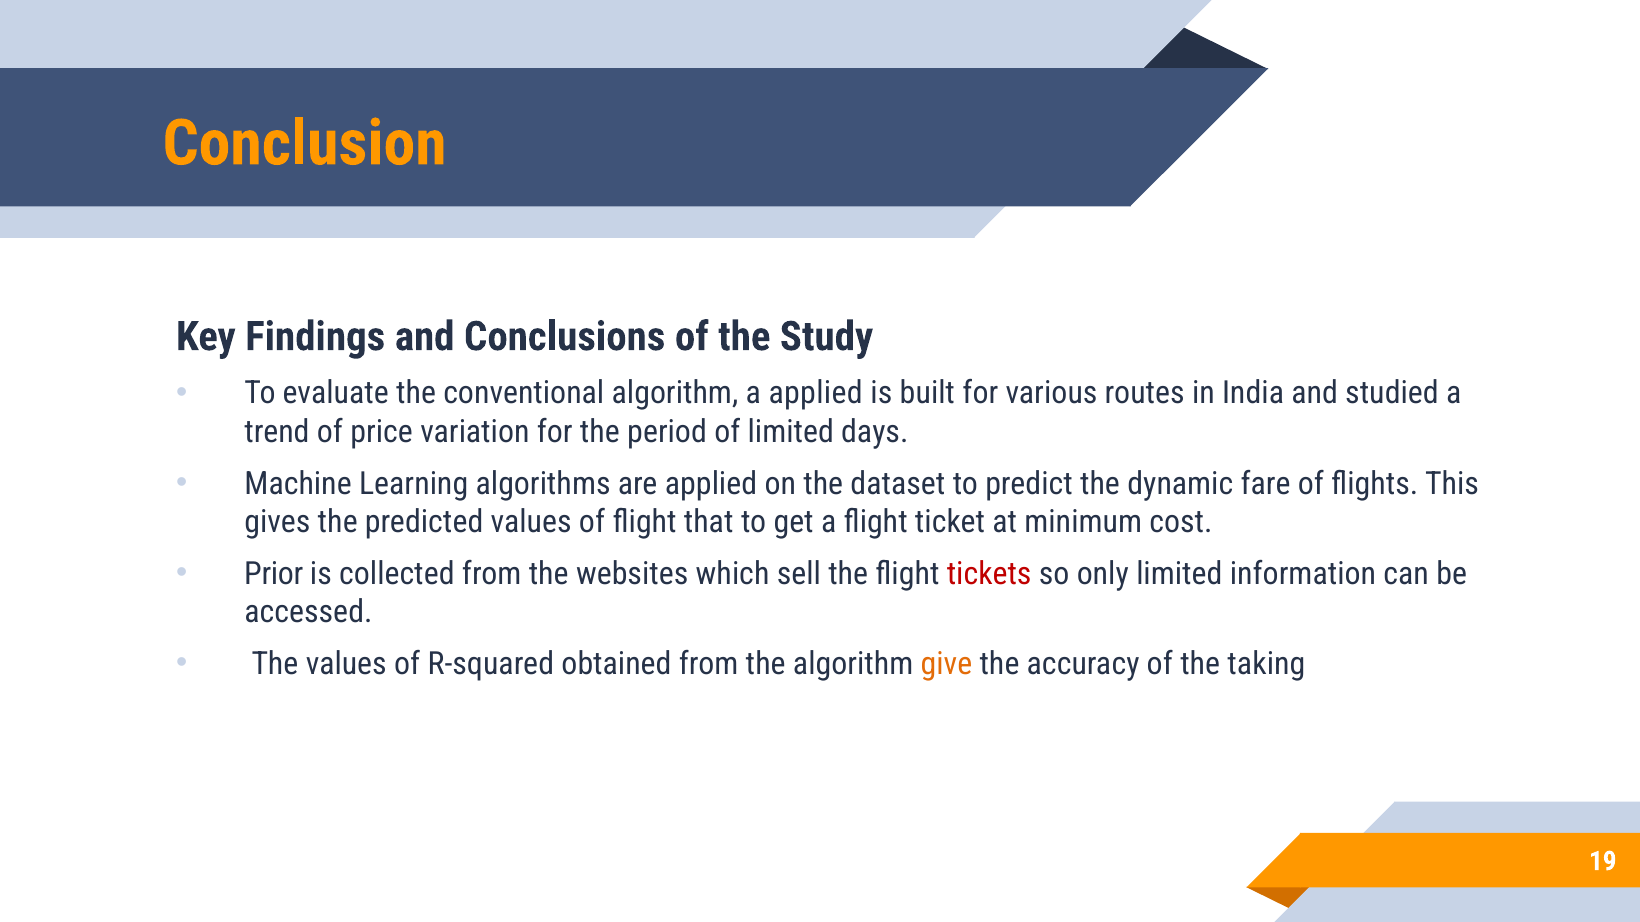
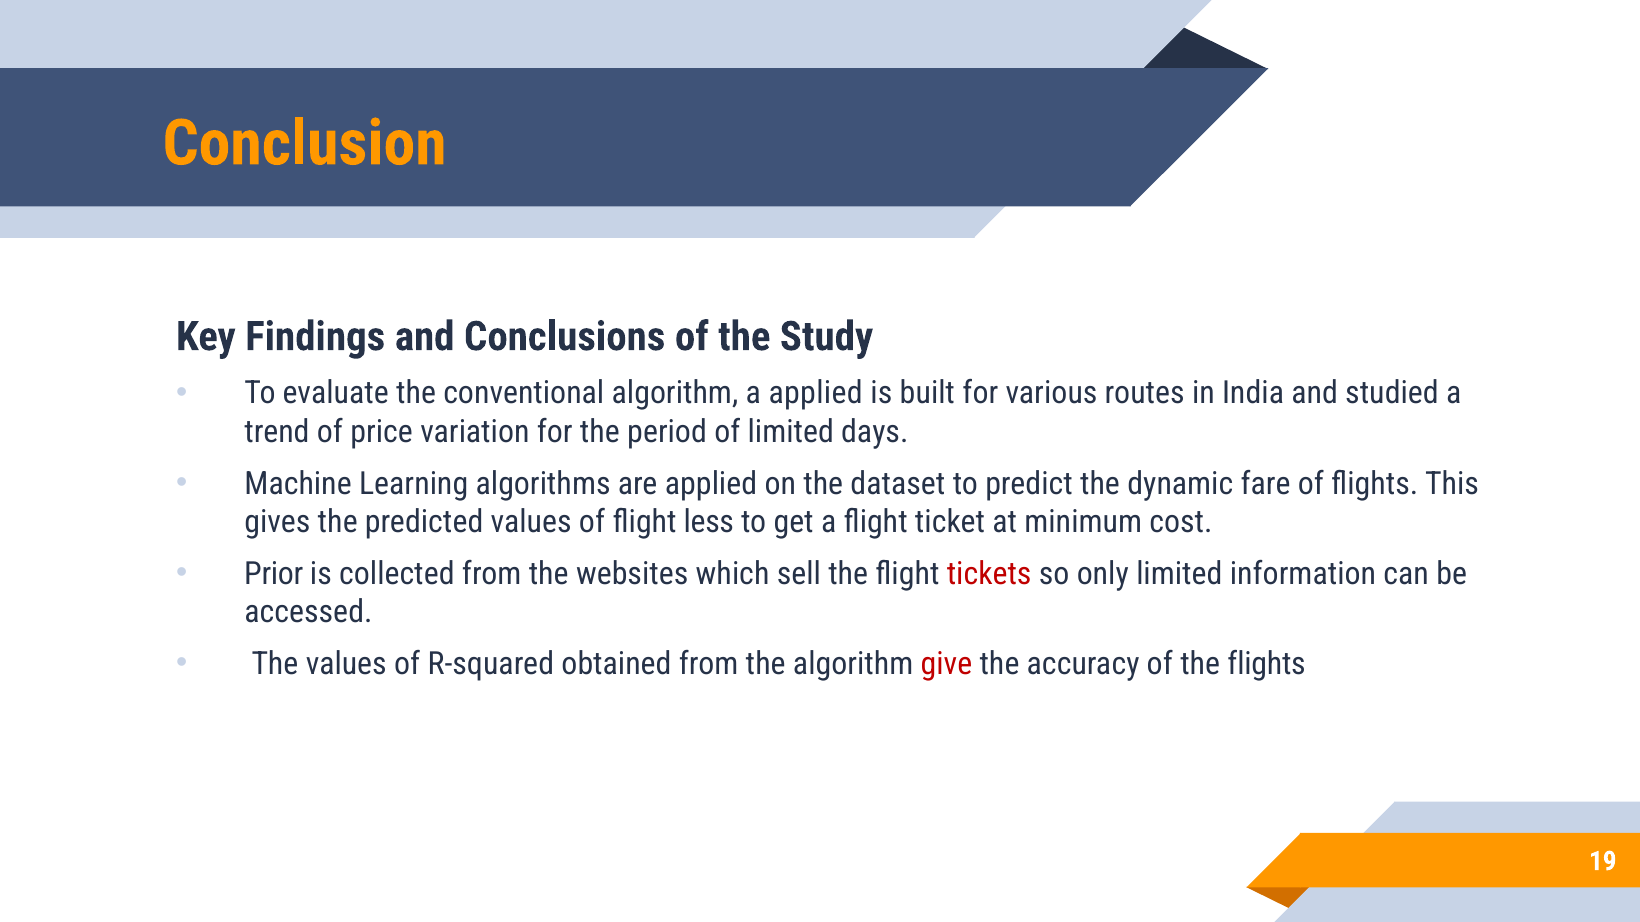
that: that -> less (709, 522)
give colour: orange -> red (946, 664)
the taking: taking -> flights (1267, 664)
